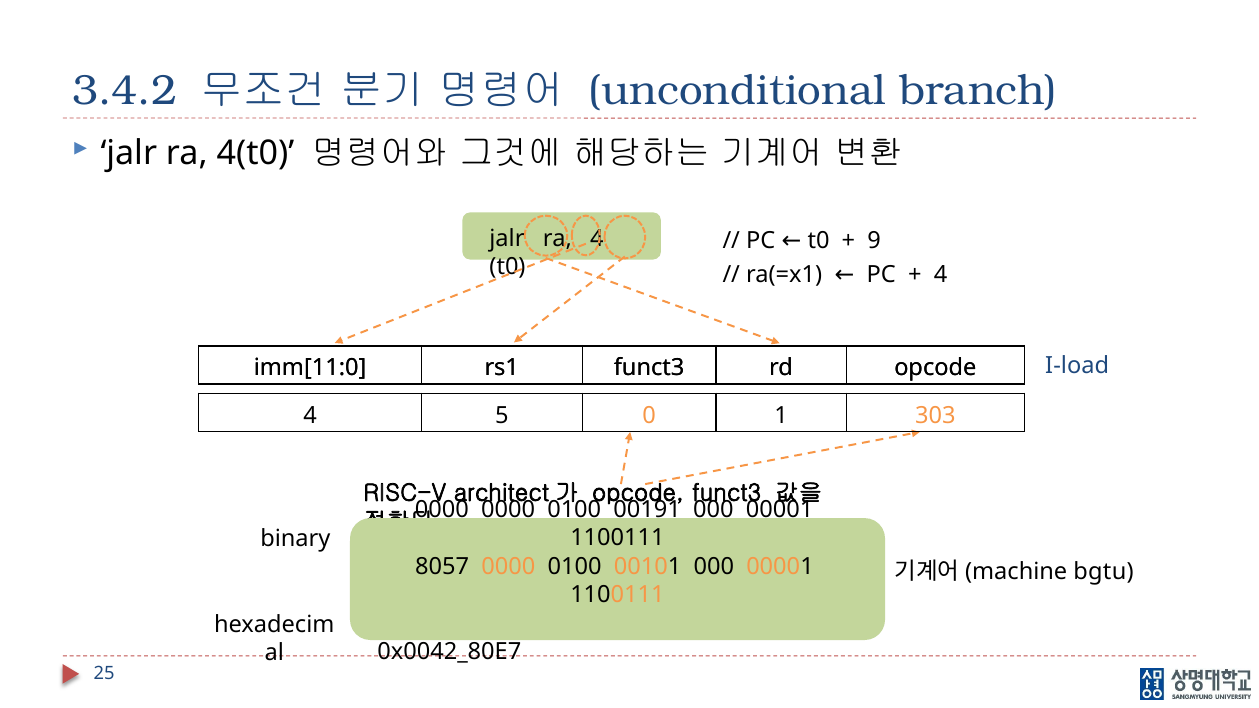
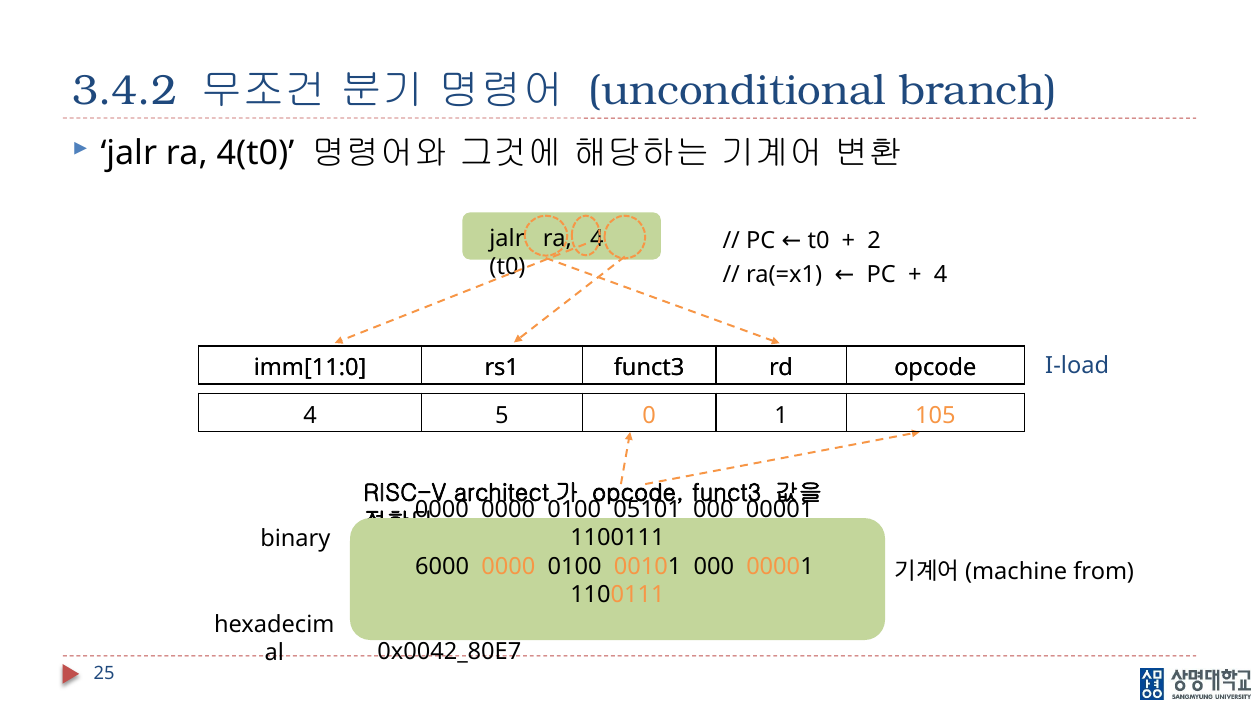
9: 9 -> 2 (874, 241)
303: 303 -> 105 (935, 415)
00191: 00191 -> 05101 (647, 510)
8057: 8057 -> 6000 (442, 567)
bgtu: bgtu -> from (1104, 572)
